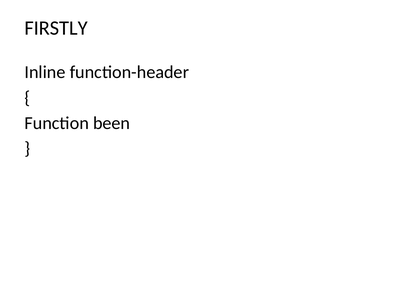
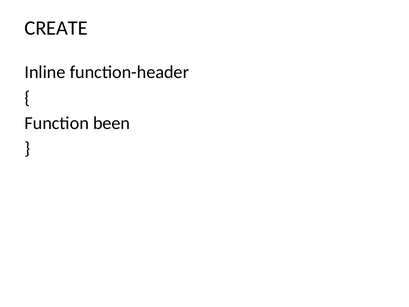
FIRSTLY: FIRSTLY -> CREATE (56, 28)
